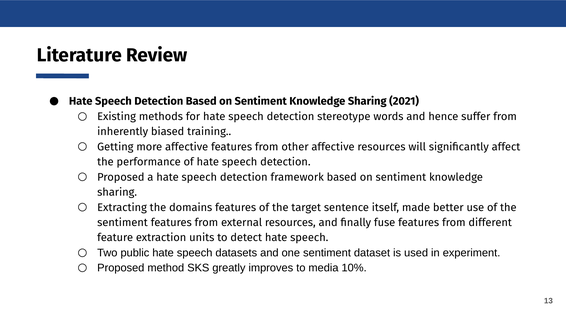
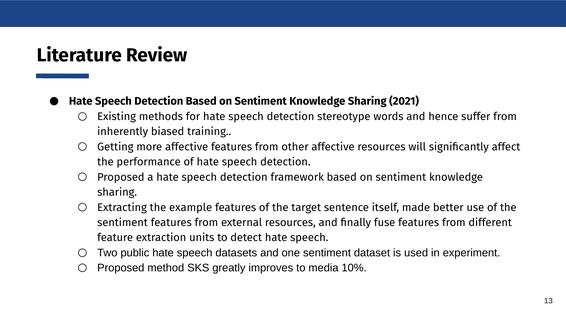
domains: domains -> example (191, 208)
